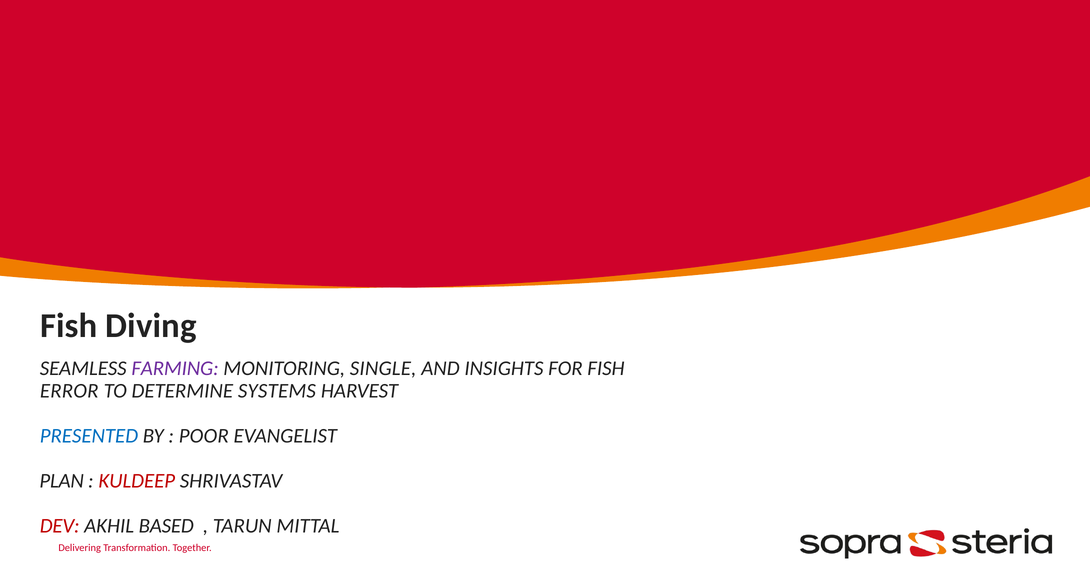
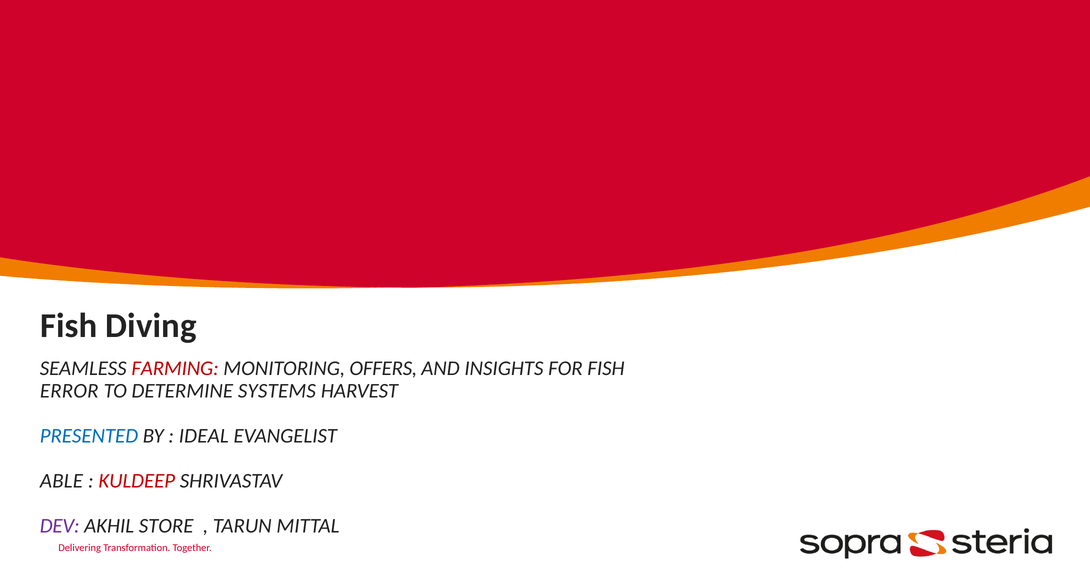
FARMING colour: purple -> red (175, 369)
SINGLE: SINGLE -> OFFERS (383, 369)
POOR: POOR -> IDEAL (204, 436)
PLAN: PLAN -> ABLE (61, 481)
DEV colour: red -> purple (60, 526)
BASED: BASED -> STORE (166, 526)
